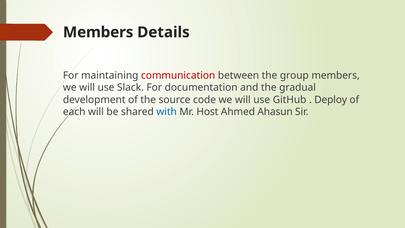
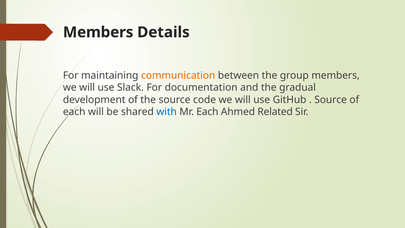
communication colour: red -> orange (178, 75)
Deploy: Deploy -> Source (331, 100)
Mr Host: Host -> Each (207, 112)
Ahasun: Ahasun -> Related (275, 112)
